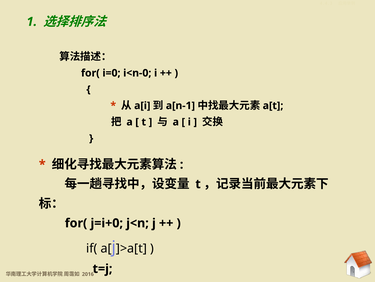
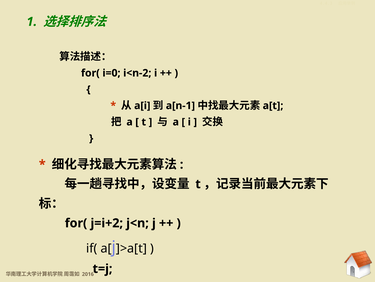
i<n-0: i<n-0 -> i<n-2 (137, 73)
j=i+0: j=i+0 -> j=i+2 (107, 223)
